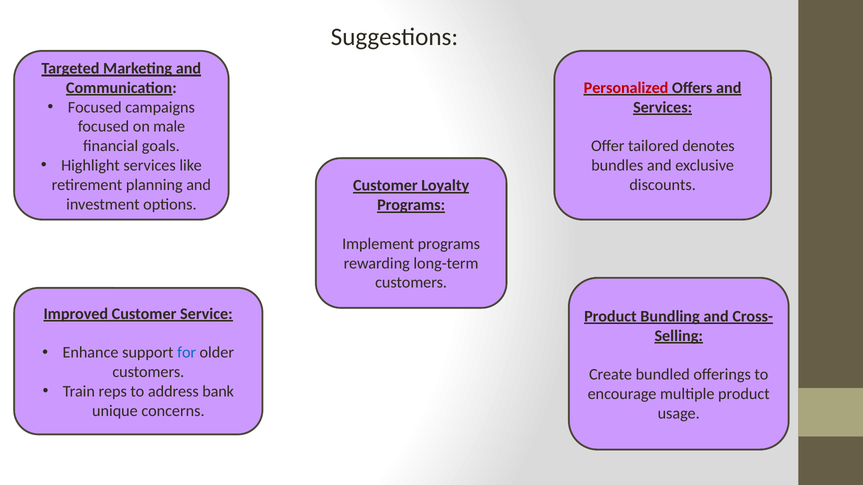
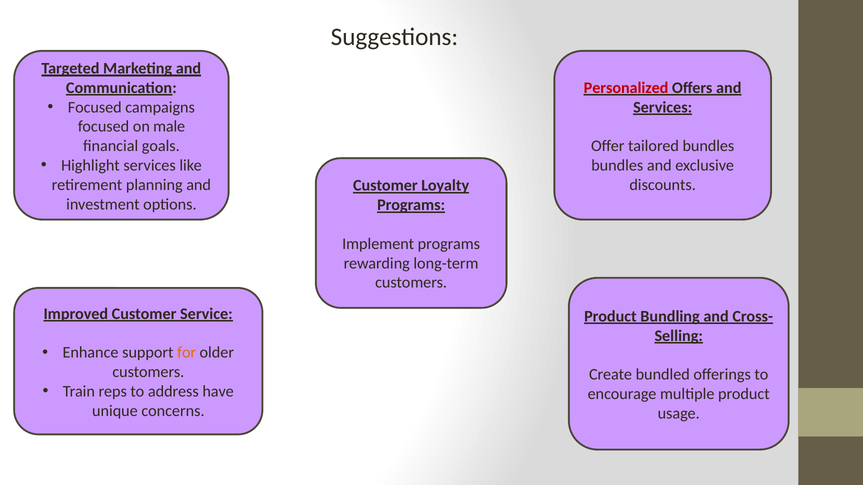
tailored denotes: denotes -> bundles (708, 146)
for colour: blue -> orange (187, 353)
bank: bank -> have (218, 392)
